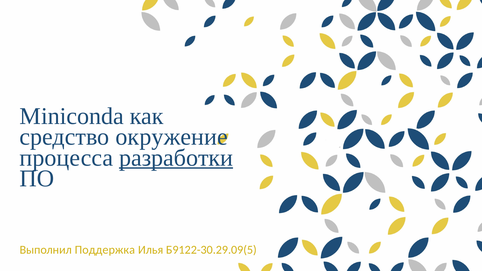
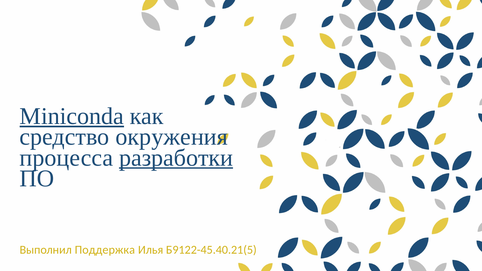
Miniconda underline: none -> present (72, 116)
окружение: окружение -> окружения (172, 137)
Б9122-30.29.09(5: Б9122-30.29.09(5 -> Б9122-45.40.21(5 (211, 250)
